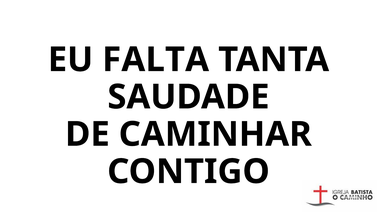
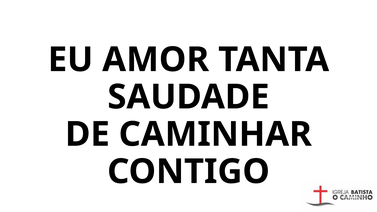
FALTA: FALTA -> AMOR (156, 60)
